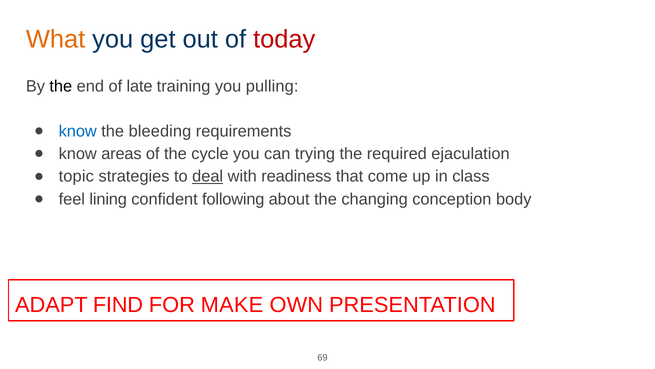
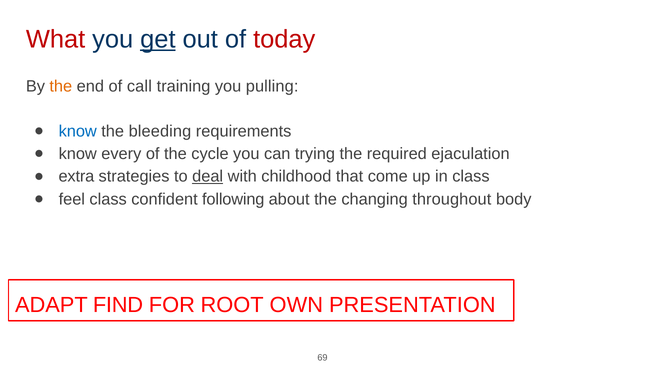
What colour: orange -> red (56, 39)
get underline: none -> present (158, 39)
the colour: black -> orange (61, 86)
late: late -> call (139, 86)
areas: areas -> every (121, 154)
topic: topic -> extra (76, 176)
readiness: readiness -> childhood (296, 176)
feel lining: lining -> class (108, 199)
conception: conception -> throughout (452, 199)
MAKE: MAKE -> ROOT (232, 305)
